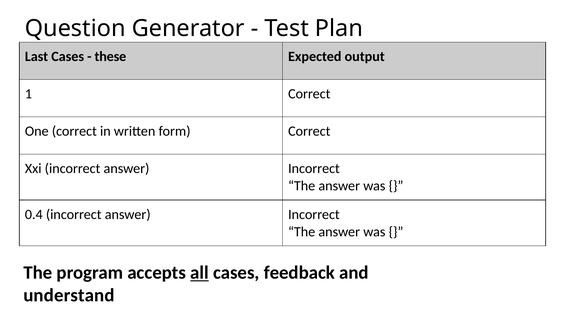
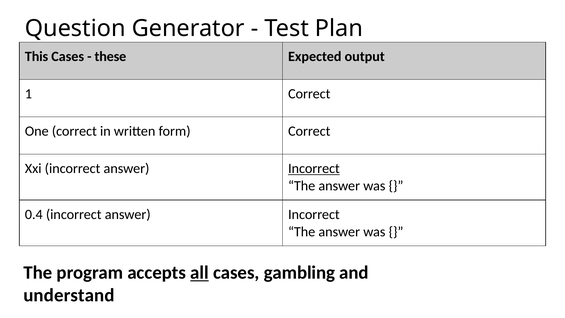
Last: Last -> This (37, 57)
Incorrect underline: none -> present (314, 169)
feedback: feedback -> gambling (299, 273)
